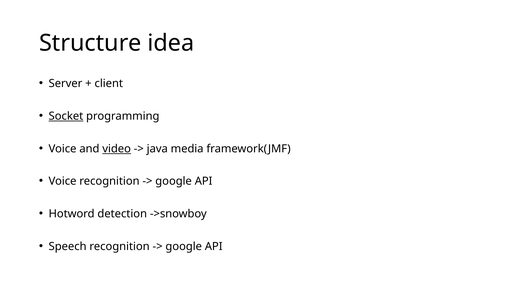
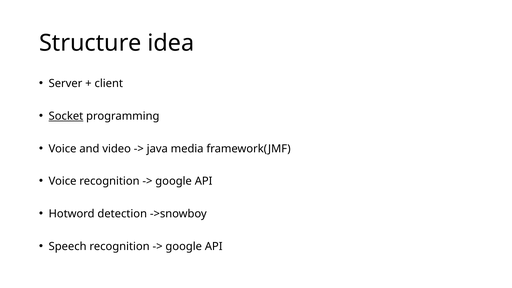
video underline: present -> none (117, 149)
